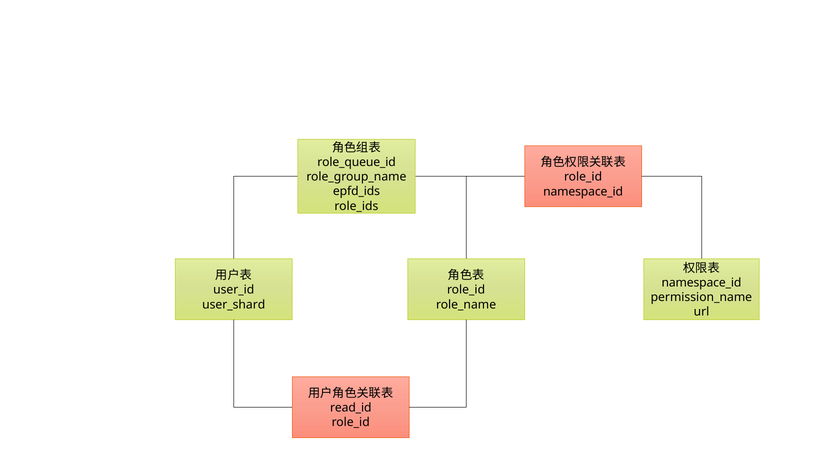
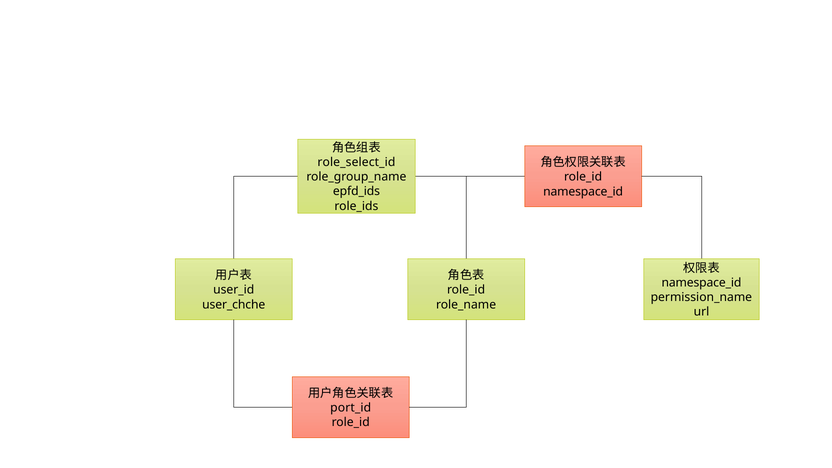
role_queue_id: role_queue_id -> role_select_id (356, 162)
user_shard: user_shard -> user_chche (234, 305)
read_id: read_id -> port_id (351, 408)
